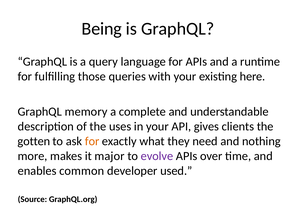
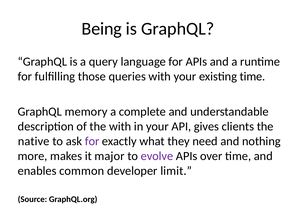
existing here: here -> time (252, 76)
the uses: uses -> with (120, 126)
gotten: gotten -> native (34, 141)
for colour: orange -> purple (92, 141)
used: used -> limit (176, 171)
